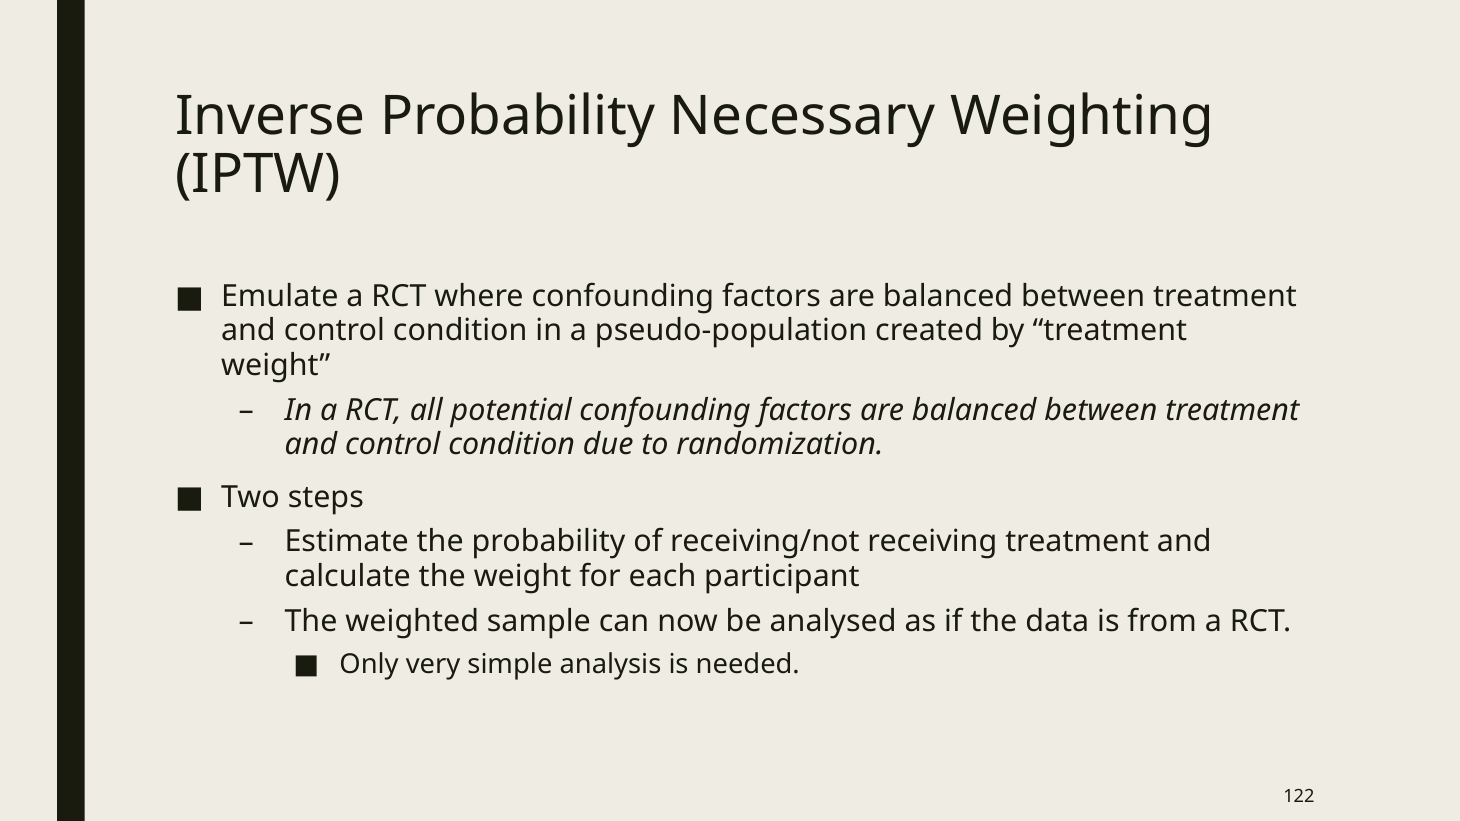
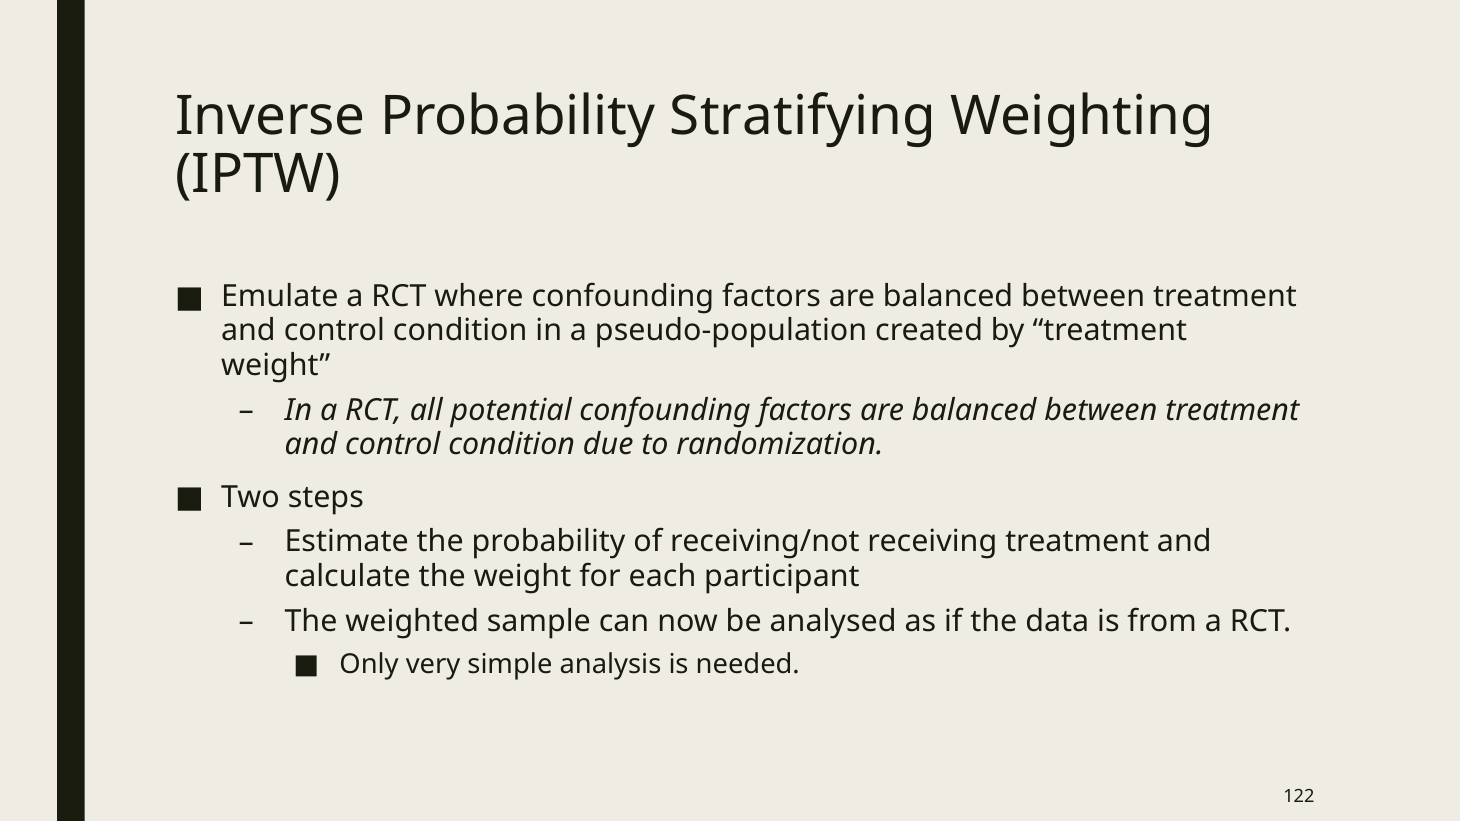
Necessary: Necessary -> Stratifying (803, 116)
